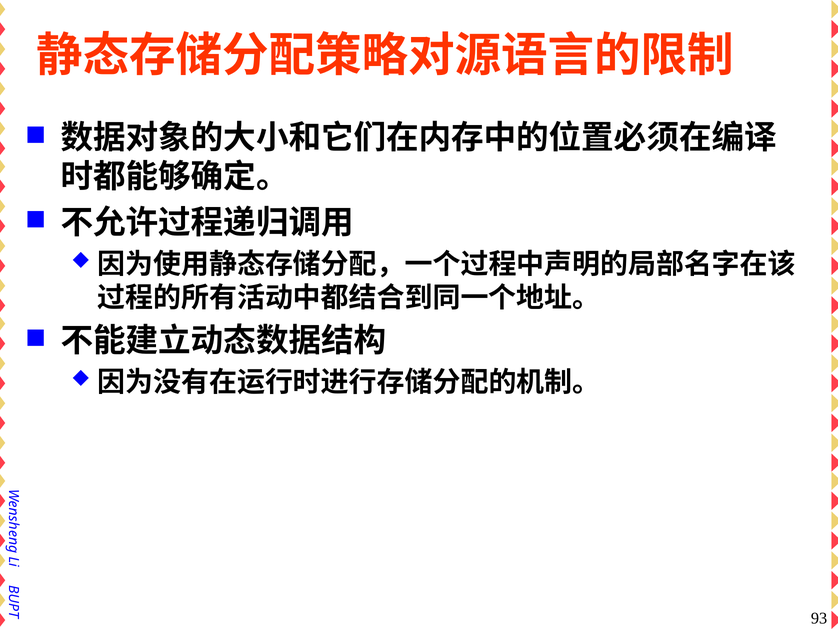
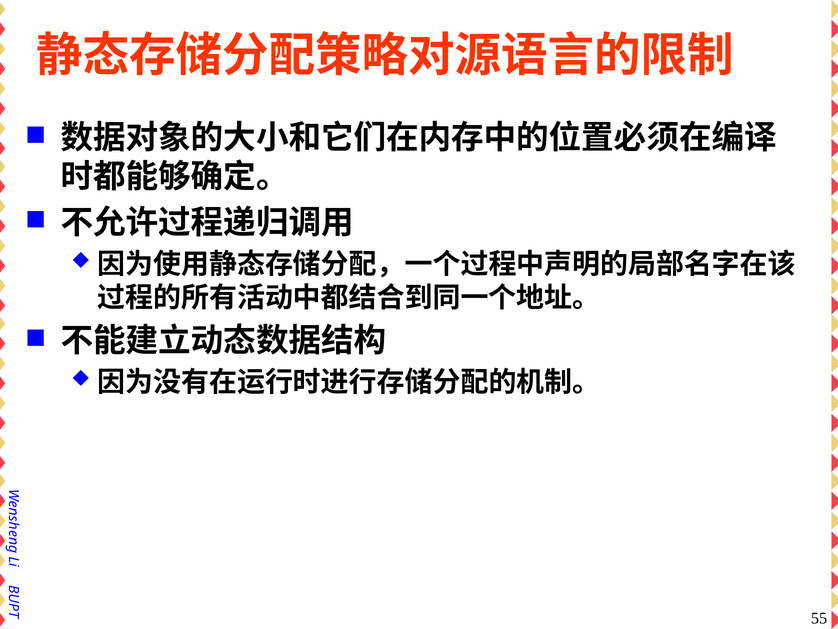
93: 93 -> 55 (819, 618)
